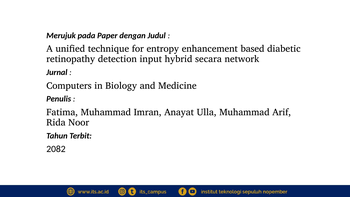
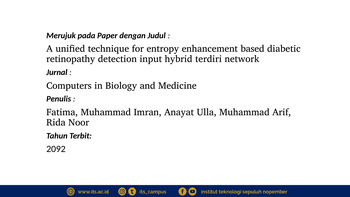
secara: secara -> terdiri (208, 59)
2082: 2082 -> 2092 (56, 149)
